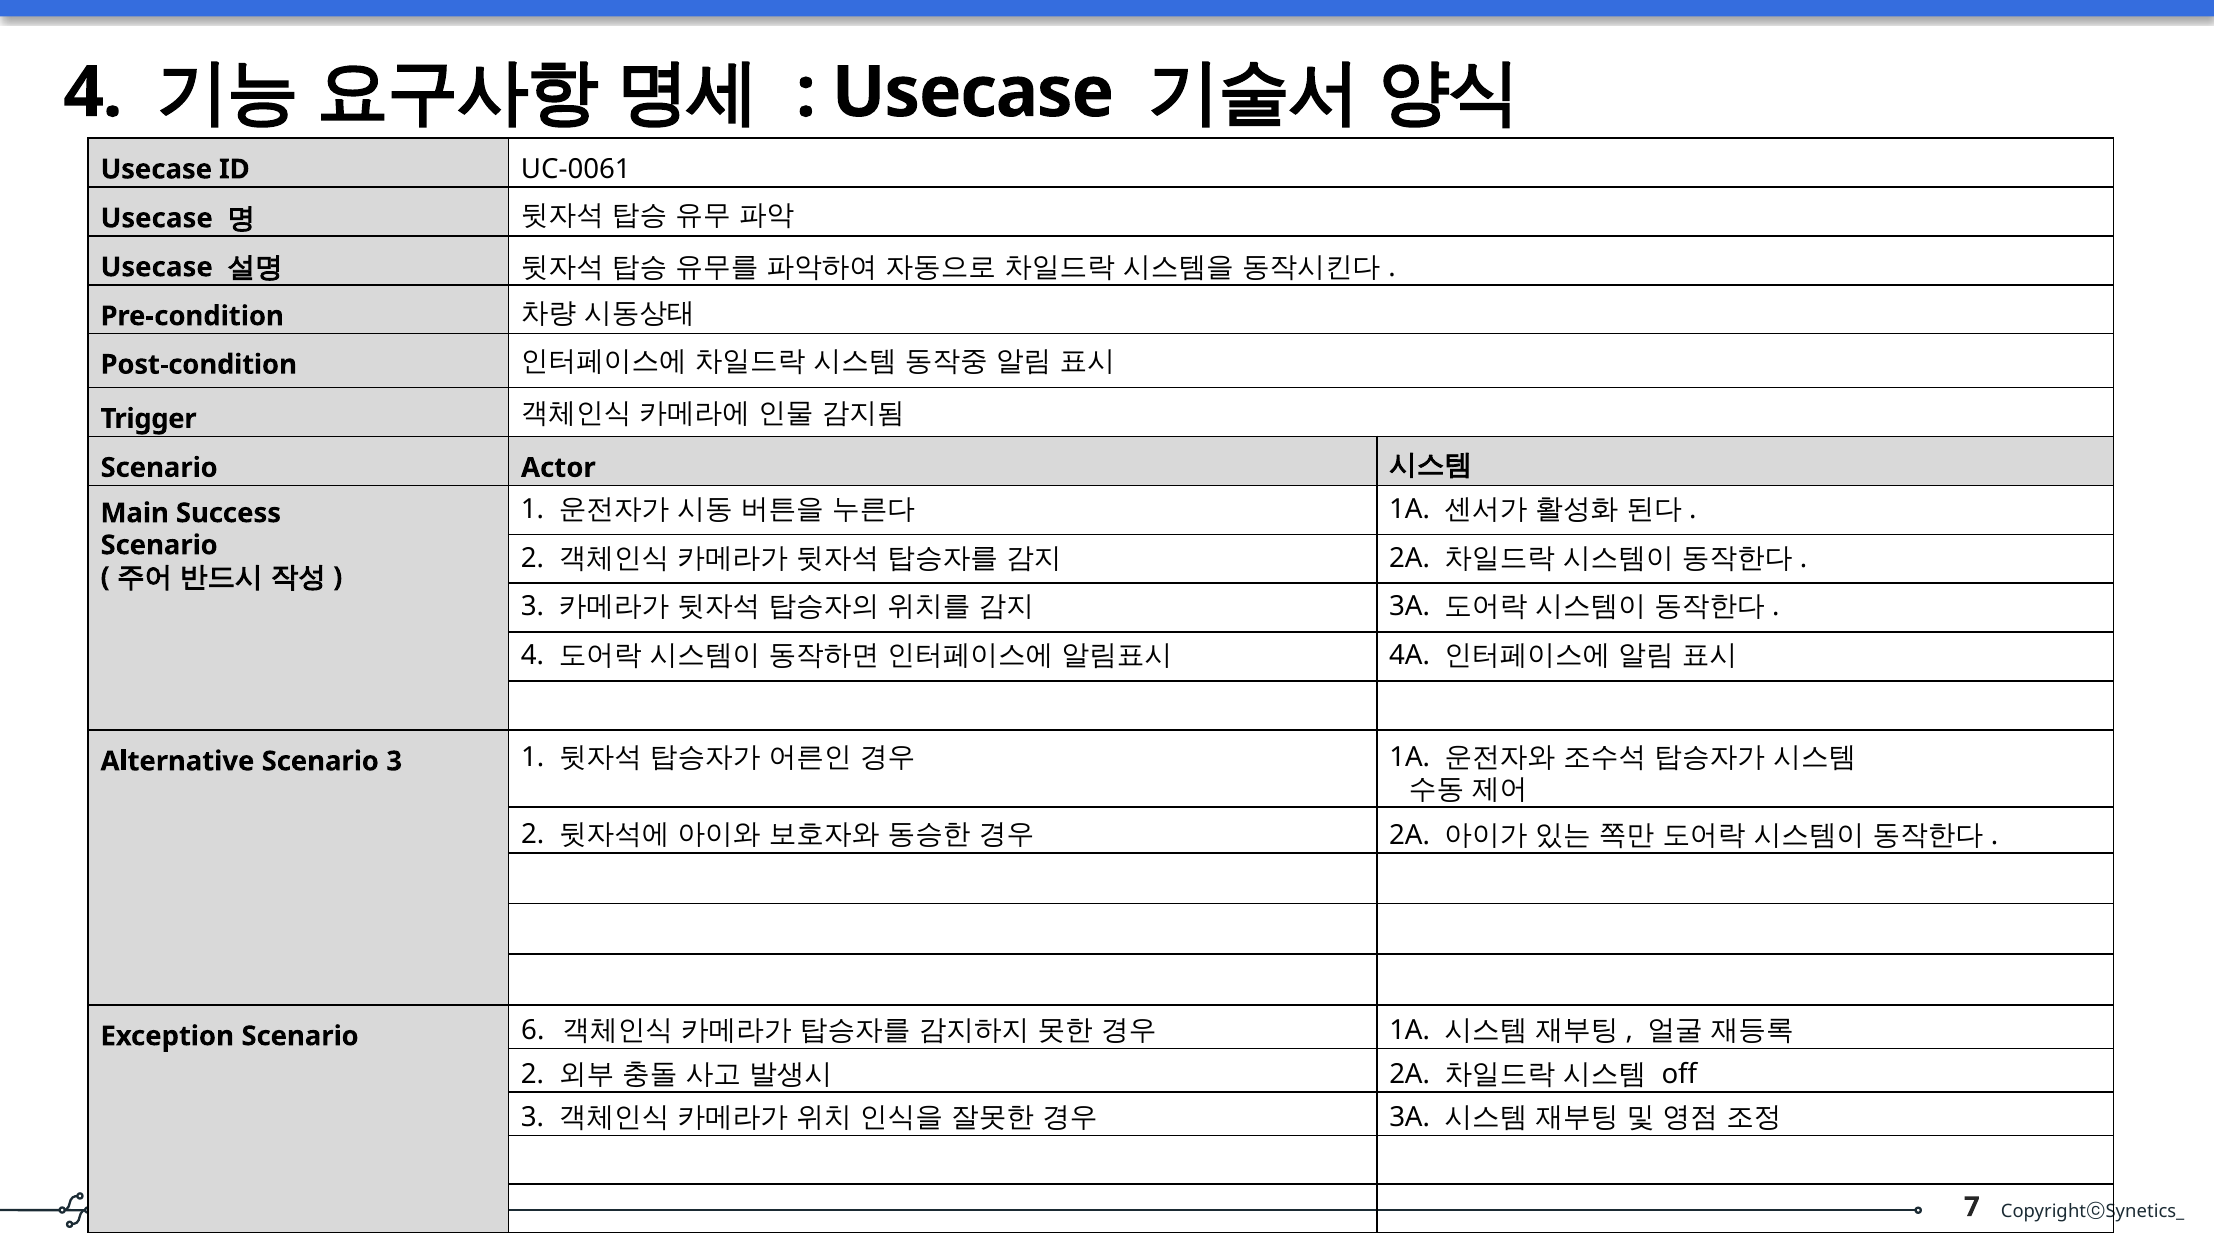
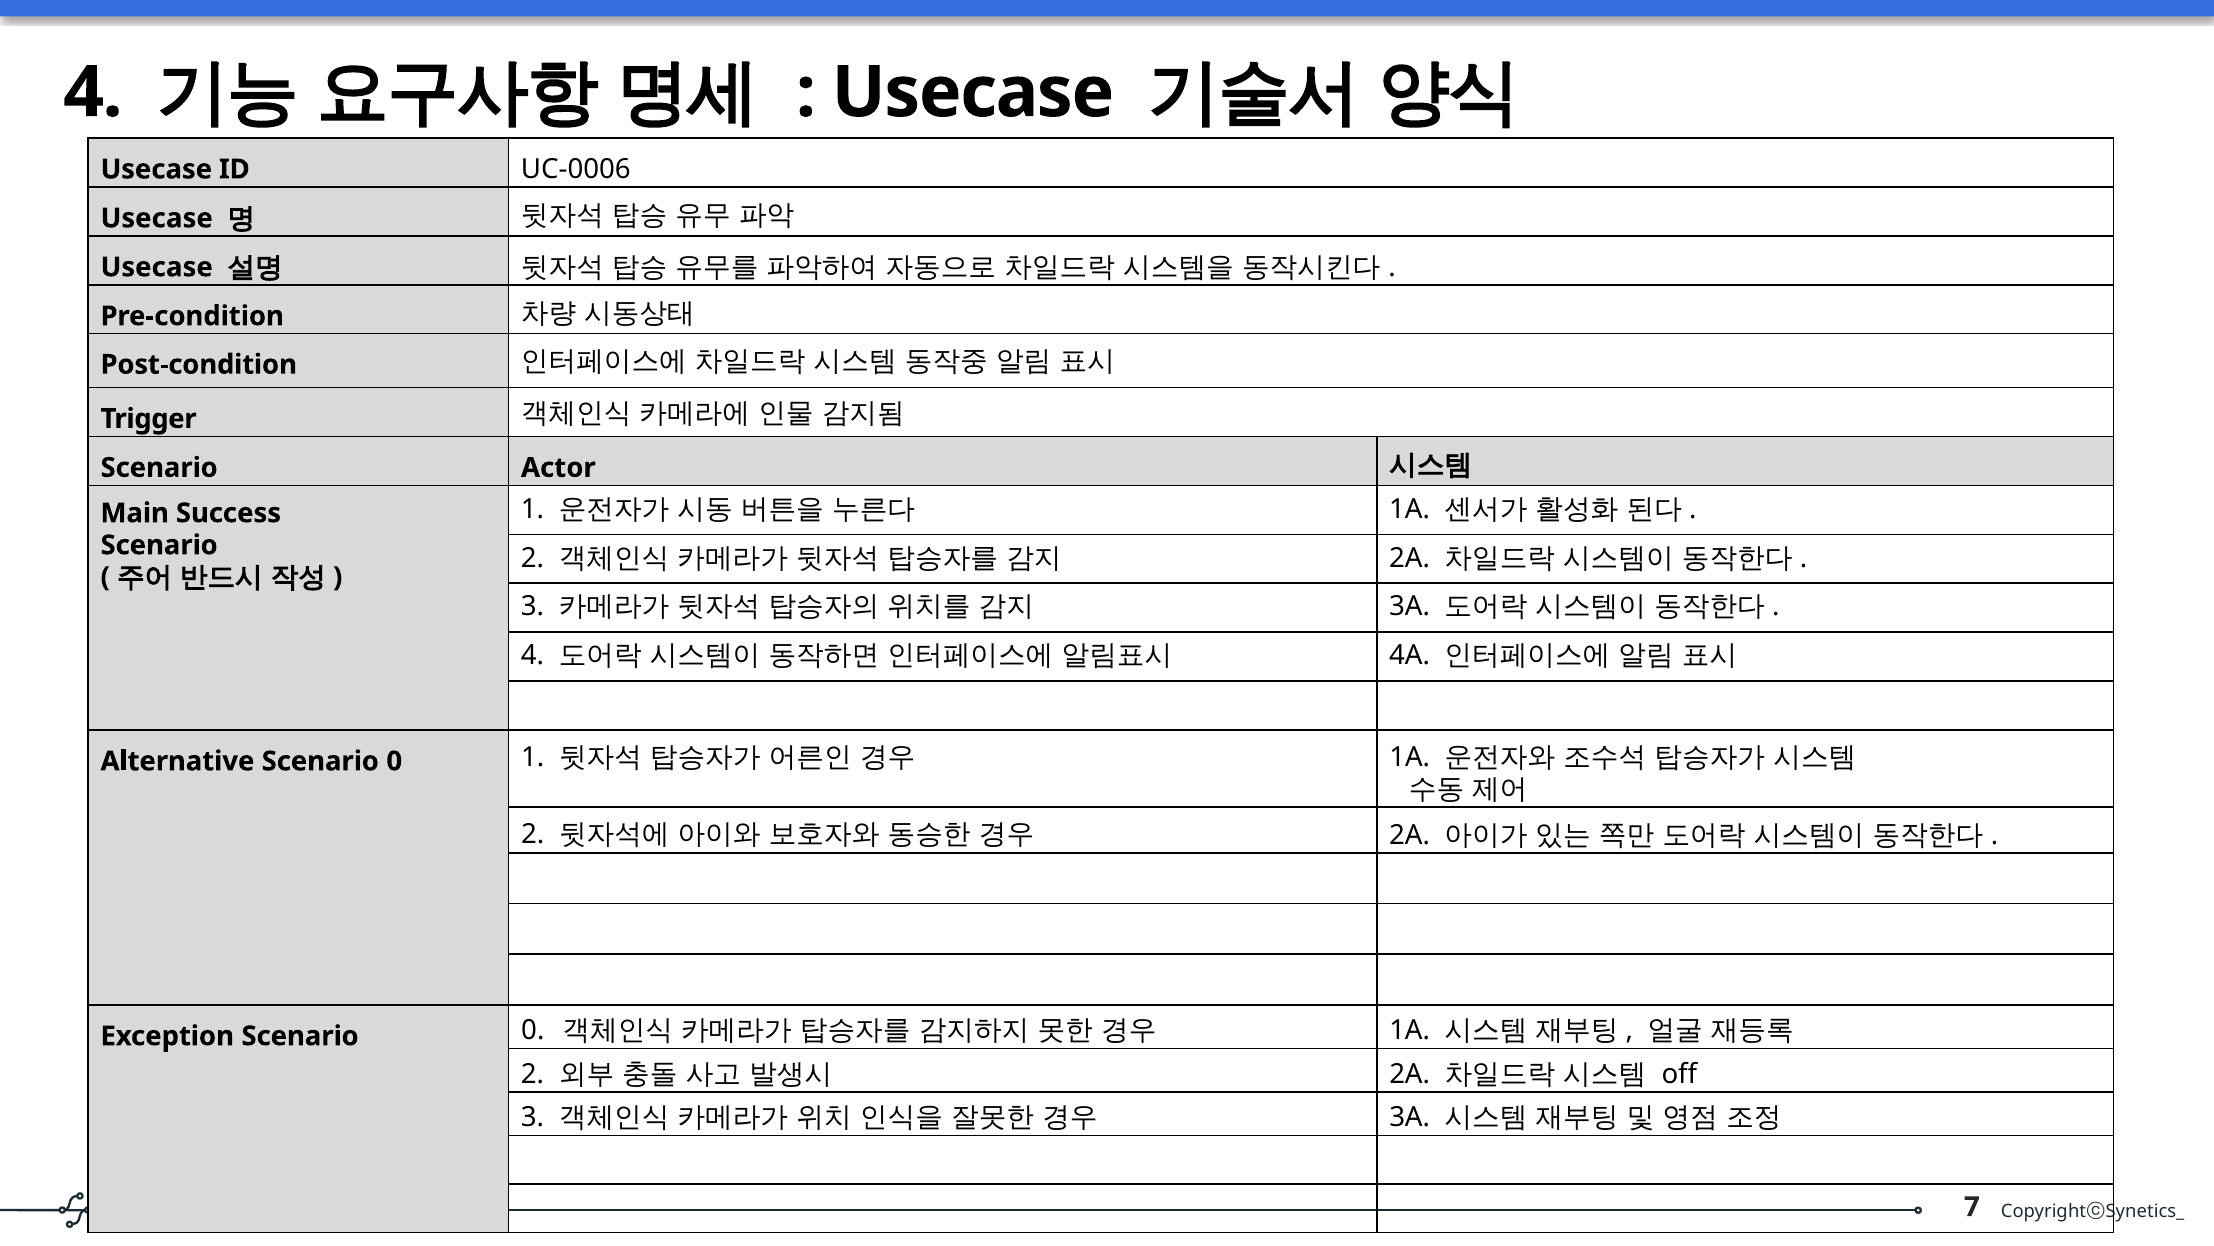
UC-0061: UC-0061 -> UC-0006 (576, 169)
Alternative Scenario 3: 3 -> 0 (394, 761)
Exception Scenario 6: 6 -> 0 (533, 1030)
